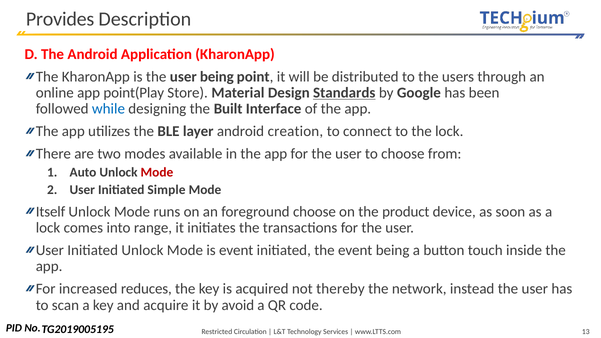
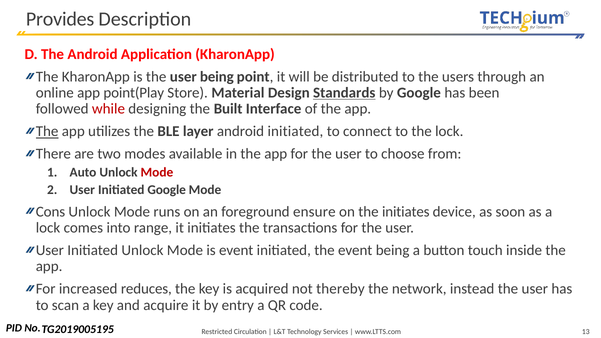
while colour: blue -> red (108, 109)
The underline: none -> present (47, 132)
android creation: creation -> initiated (295, 132)
Initiated Simple: Simple -> Google (167, 190)
Itself: Itself -> Cons (50, 212)
foreground choose: choose -> ensure (314, 212)
the product: product -> initiates (406, 212)
avoid: avoid -> entry (238, 305)
